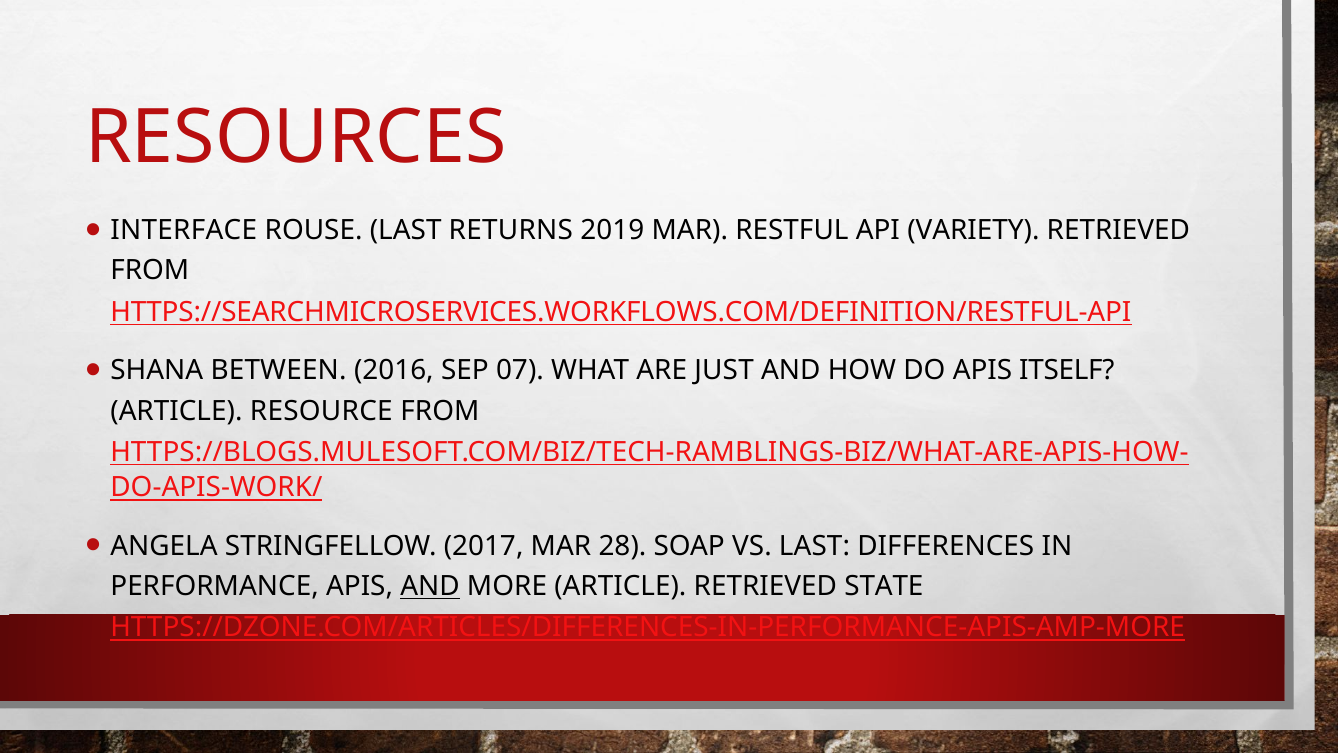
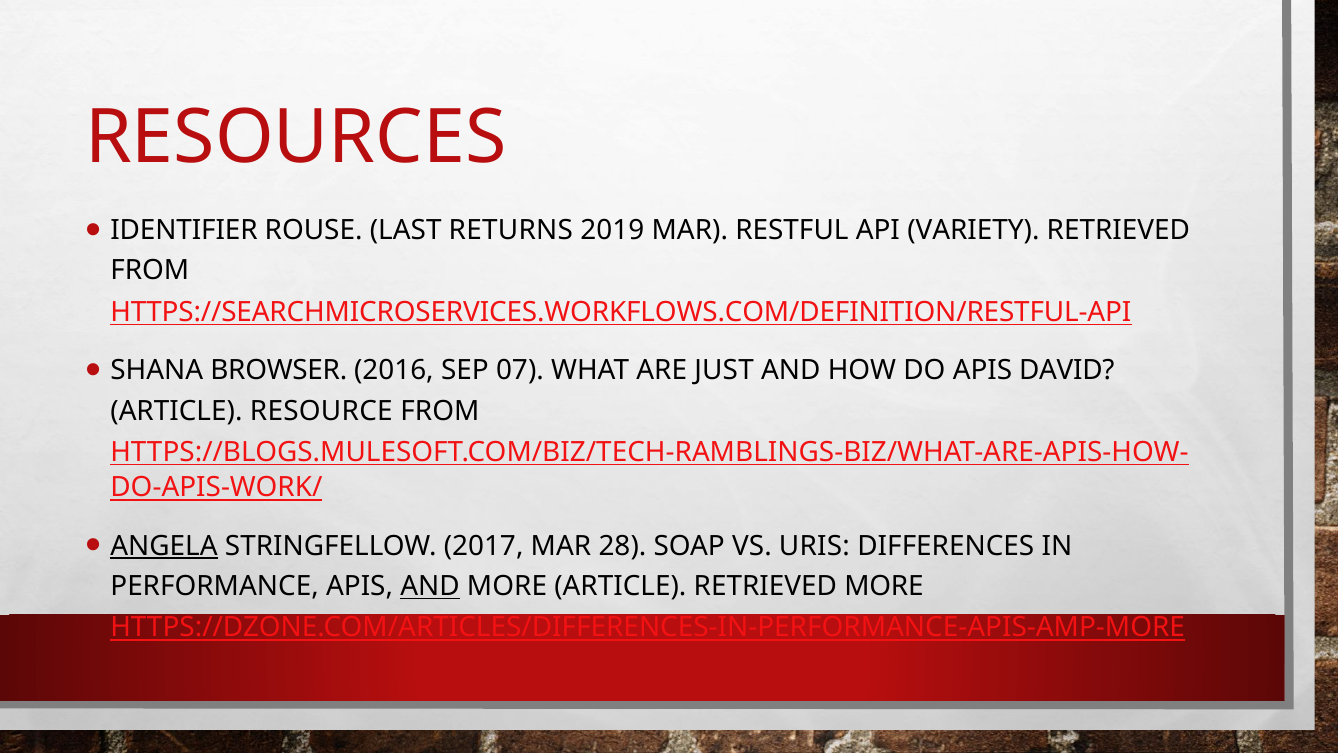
INTERFACE: INTERFACE -> IDENTIFIER (184, 230)
BETWEEN: BETWEEN -> BROWSER (279, 370)
ITSELF: ITSELF -> DAVID (1067, 370)
ANGELA underline: none -> present (164, 546)
VS LAST: LAST -> URIS (814, 546)
RETRIEVED STATE: STATE -> MORE (884, 586)
